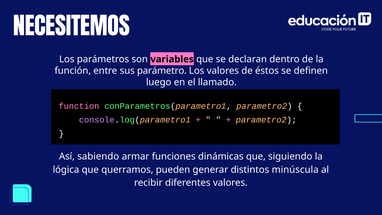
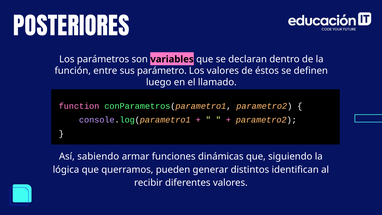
NECESITEMOS: NECESITEMOS -> POSTERIORES (71, 27)
minúscula: minúscula -> identifican (295, 170)
